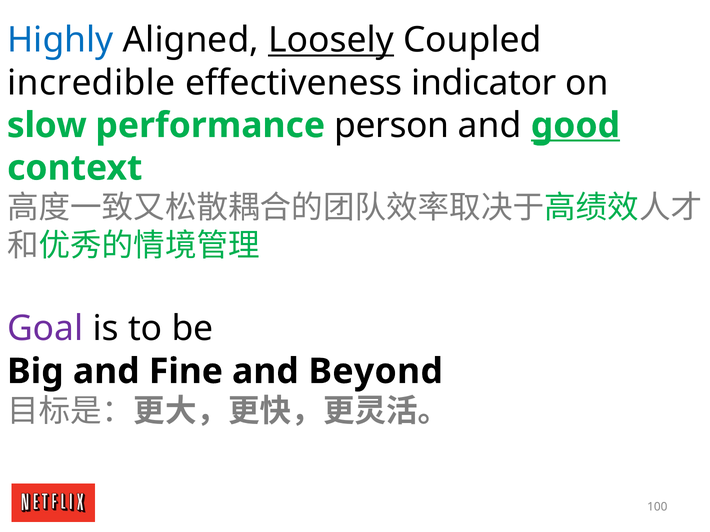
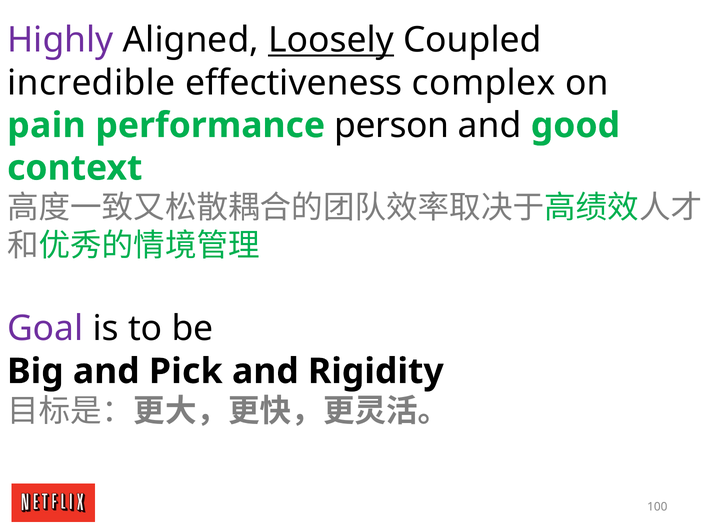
Highly colour: blue -> purple (60, 40)
indicator: indicator -> complex (484, 83)
slow: slow -> pain (46, 126)
good underline: present -> none (575, 126)
Fine: Fine -> Pick (186, 372)
Beyond: Beyond -> Rigidity (376, 372)
